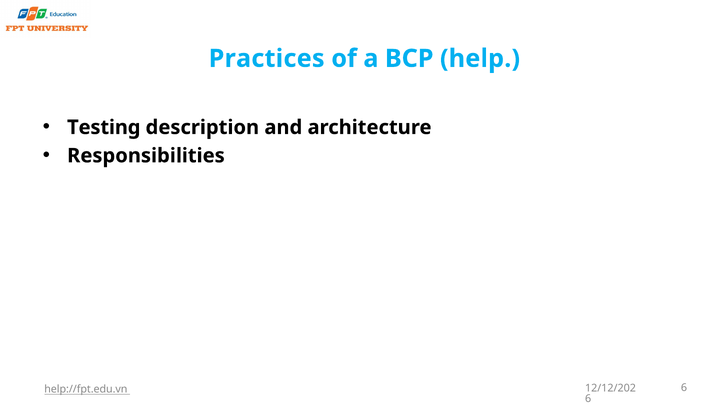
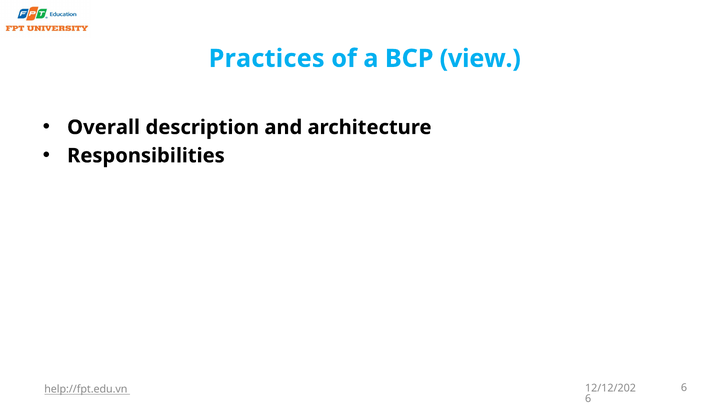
help: help -> view (480, 58)
Testing: Testing -> Overall (104, 127)
